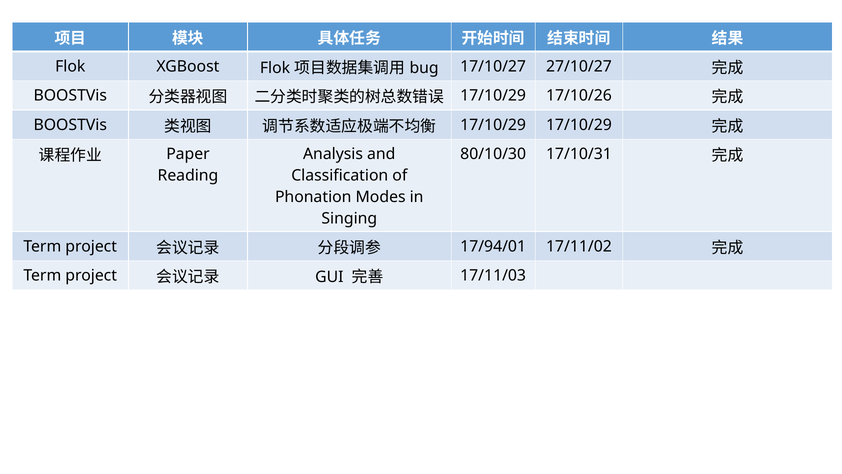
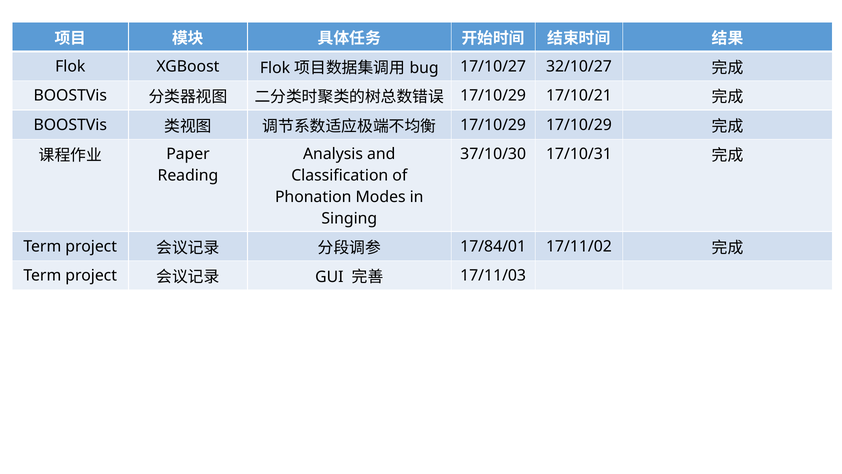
27/10/27: 27/10/27 -> 32/10/27 (579, 66)
17/10/26: 17/10/26 -> 17/10/21 (579, 96)
80/10/30: 80/10/30 -> 37/10/30 (493, 154)
17/94/01: 17/94/01 -> 17/84/01 (493, 246)
